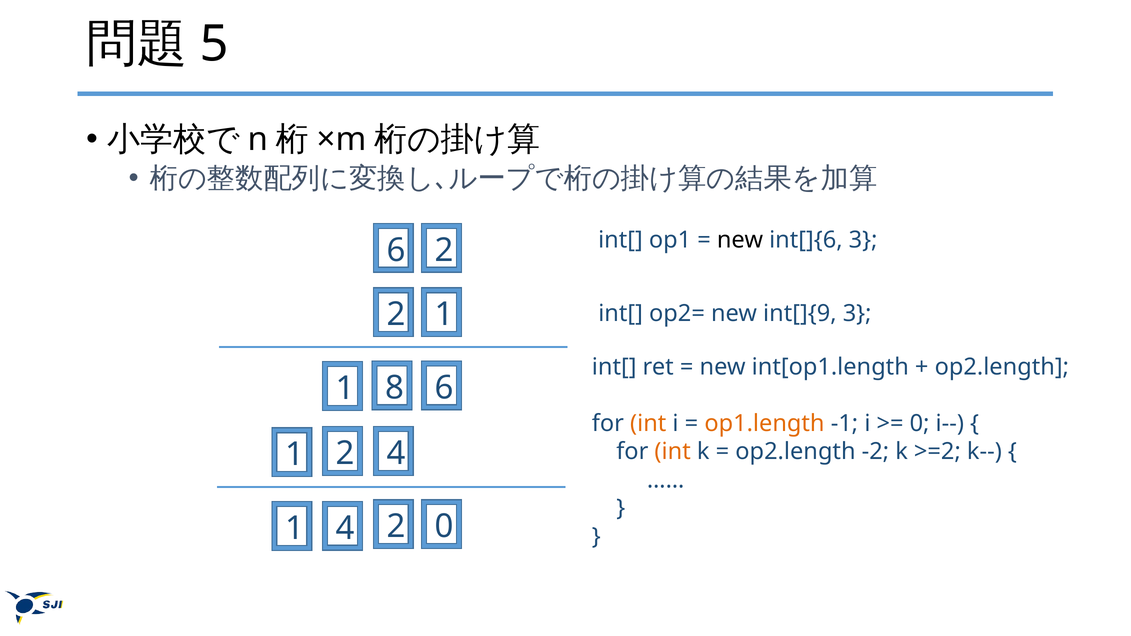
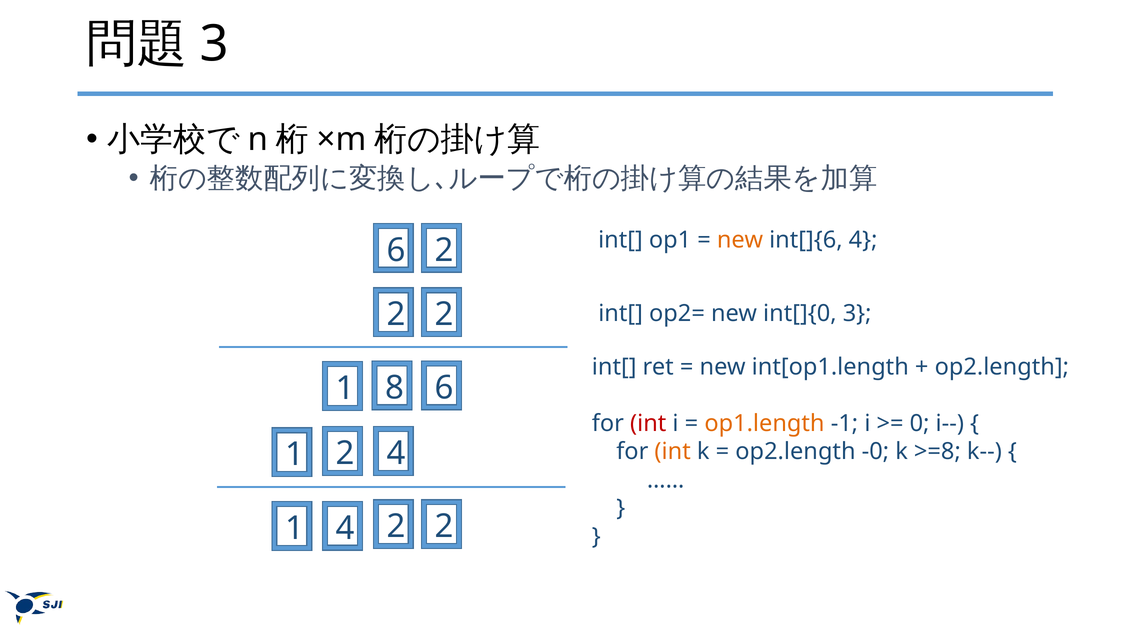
5: 5 -> 3 (214, 44)
new colour: black -> orange (740, 240)
int[]{6 3: 3 -> 4 (863, 240)
1: 1 -> 2 (444, 315)
int[]{9: int[]{9 -> int[]{0 (800, 313)
int colour: orange -> red (648, 423)
-2: -2 -> -0 (875, 452)
>=2: >=2 -> >=8 (937, 452)
0: 0 -> 2 (444, 527)
